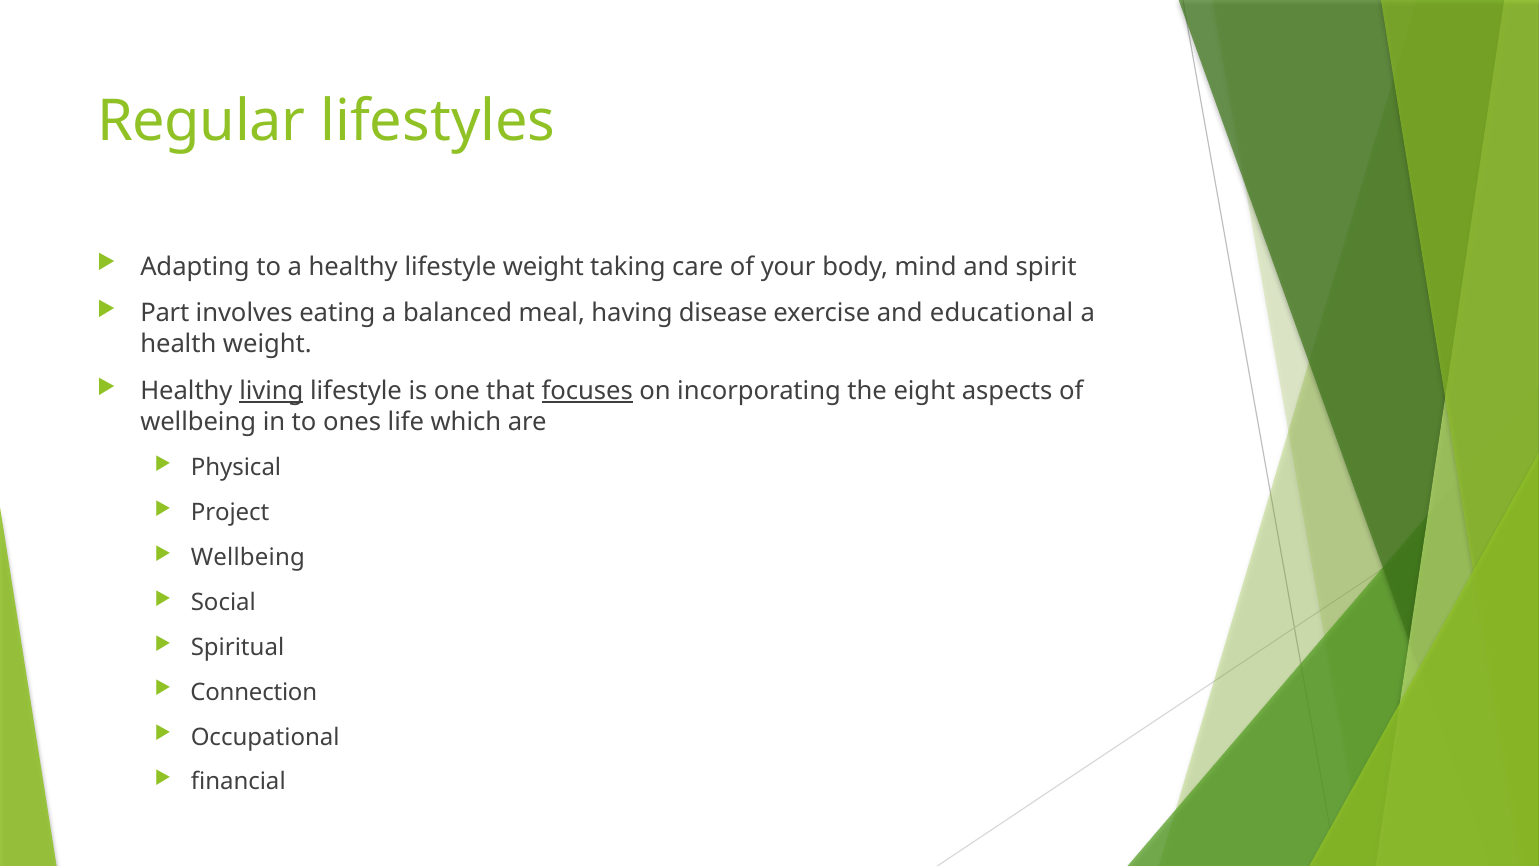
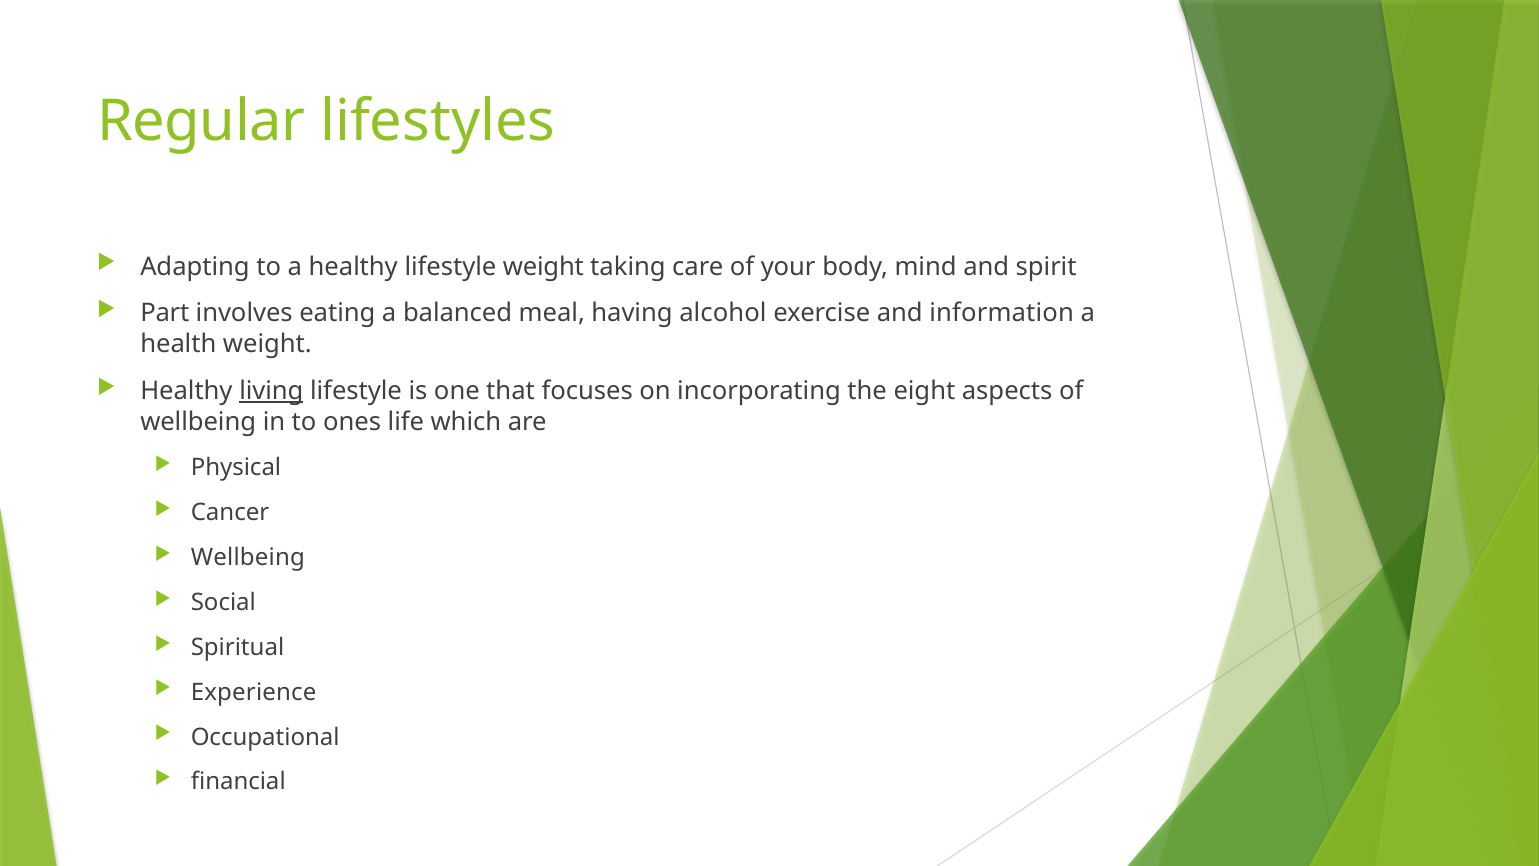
disease: disease -> alcohol (723, 313)
educational: educational -> information (1002, 313)
focuses underline: present -> none (587, 391)
Project: Project -> Cancer (230, 512)
Connection: Connection -> Experience (254, 692)
